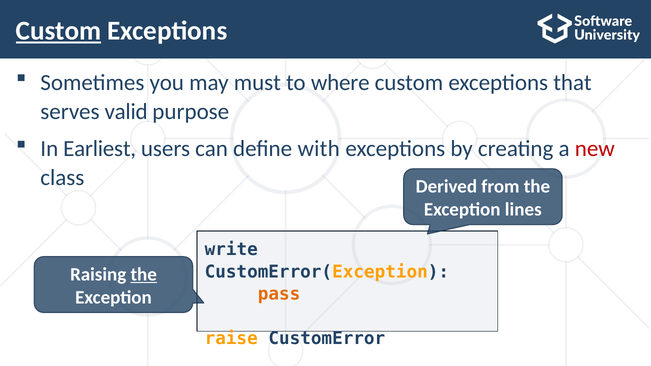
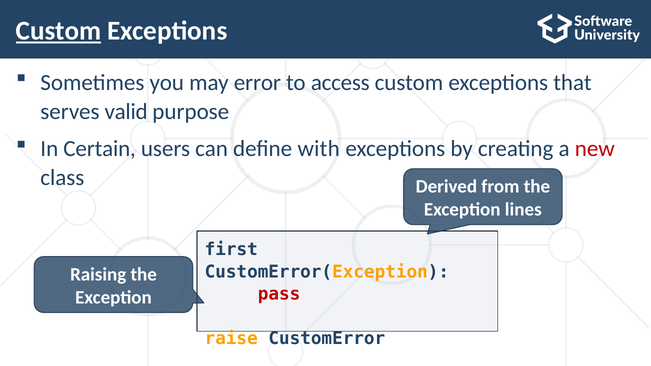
must: must -> error (257, 83)
where: where -> access (340, 83)
Earliest: Earliest -> Certain (100, 149)
write: write -> first (231, 250)
the underline: present -> none (144, 275)
pass colour: orange -> red (279, 294)
